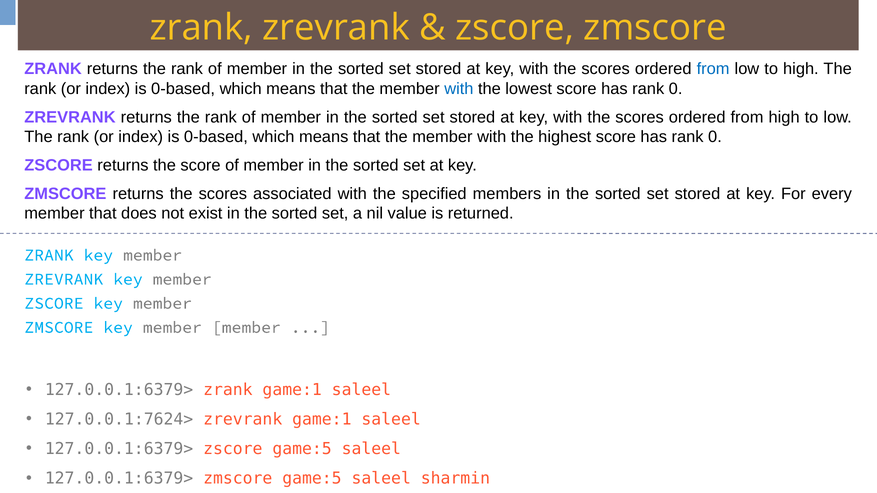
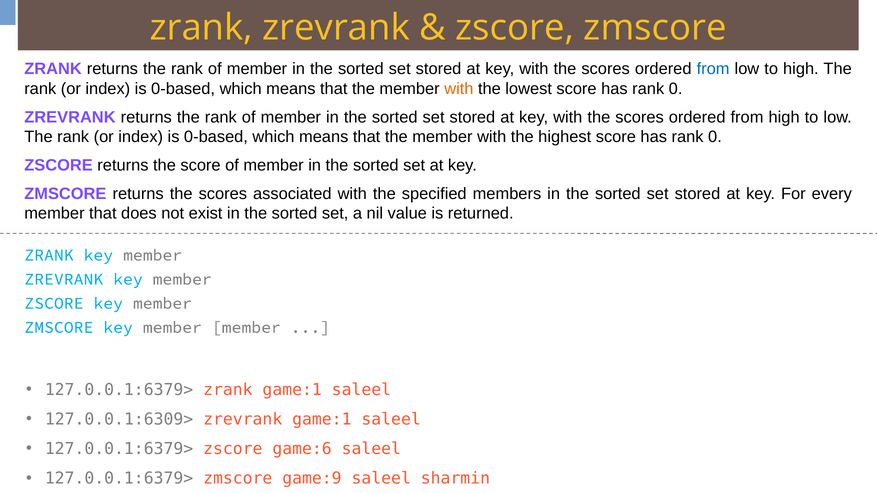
with colour: blue -> orange (459, 89)
127.0.0.1:7624>: 127.0.0.1:7624> -> 127.0.0.1:6309> (119, 420)
zscore game:5: game:5 -> game:6 (302, 449)
zmscore game:5: game:5 -> game:9 (312, 479)
